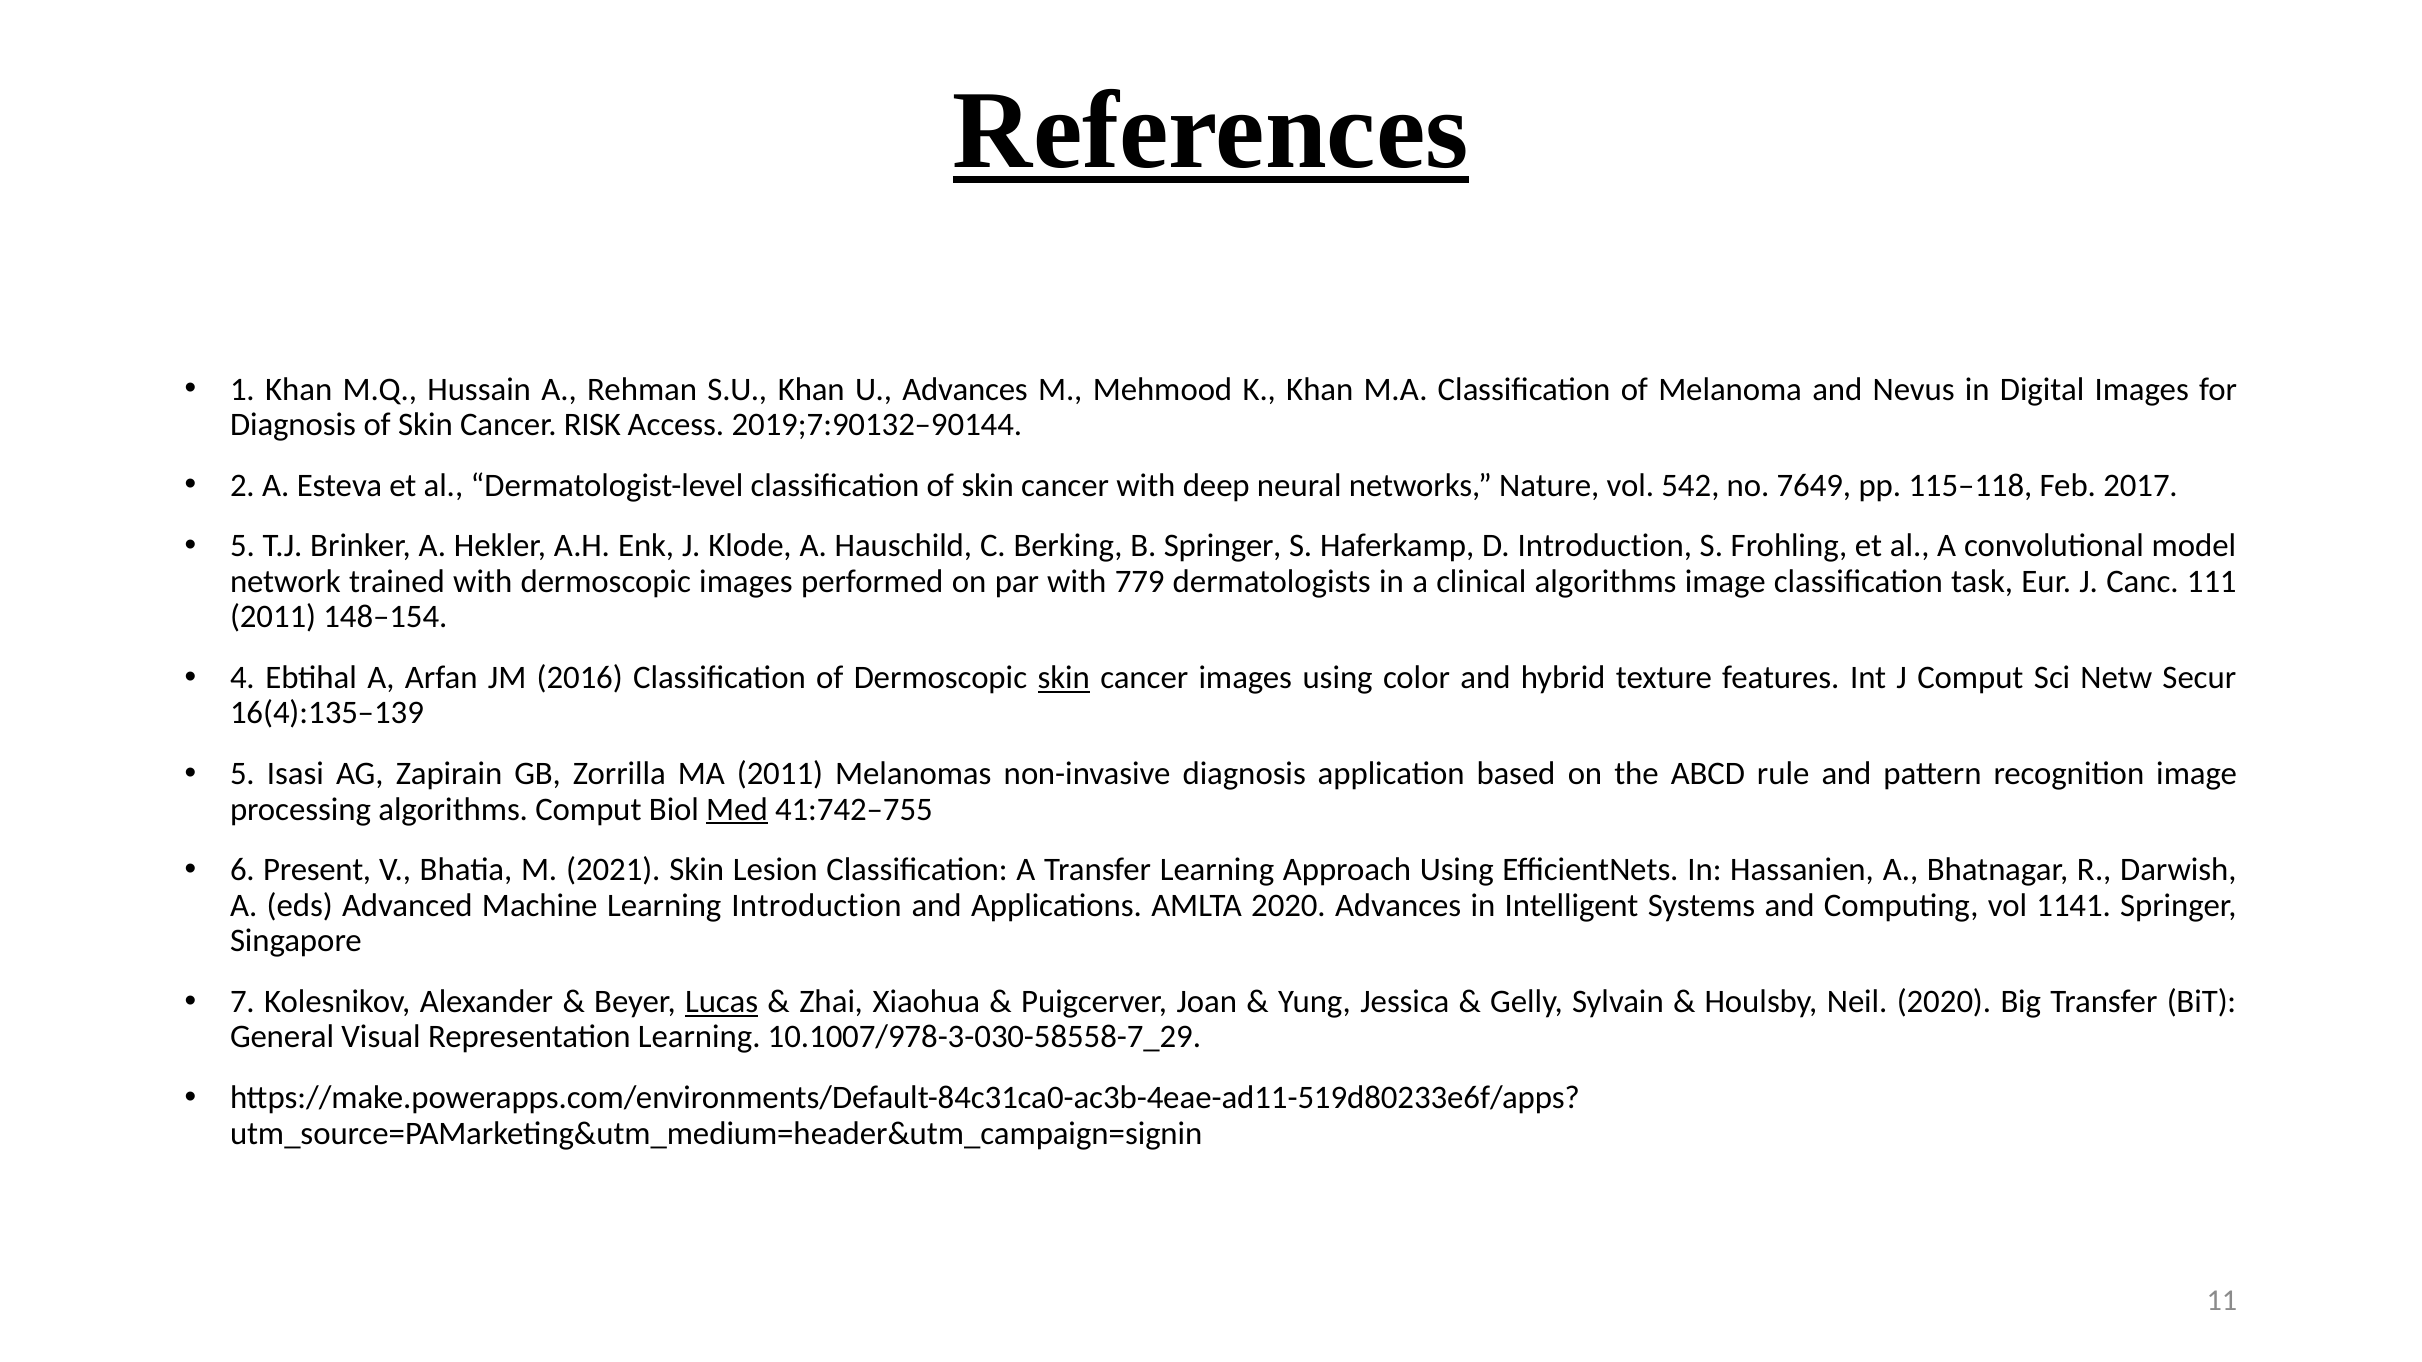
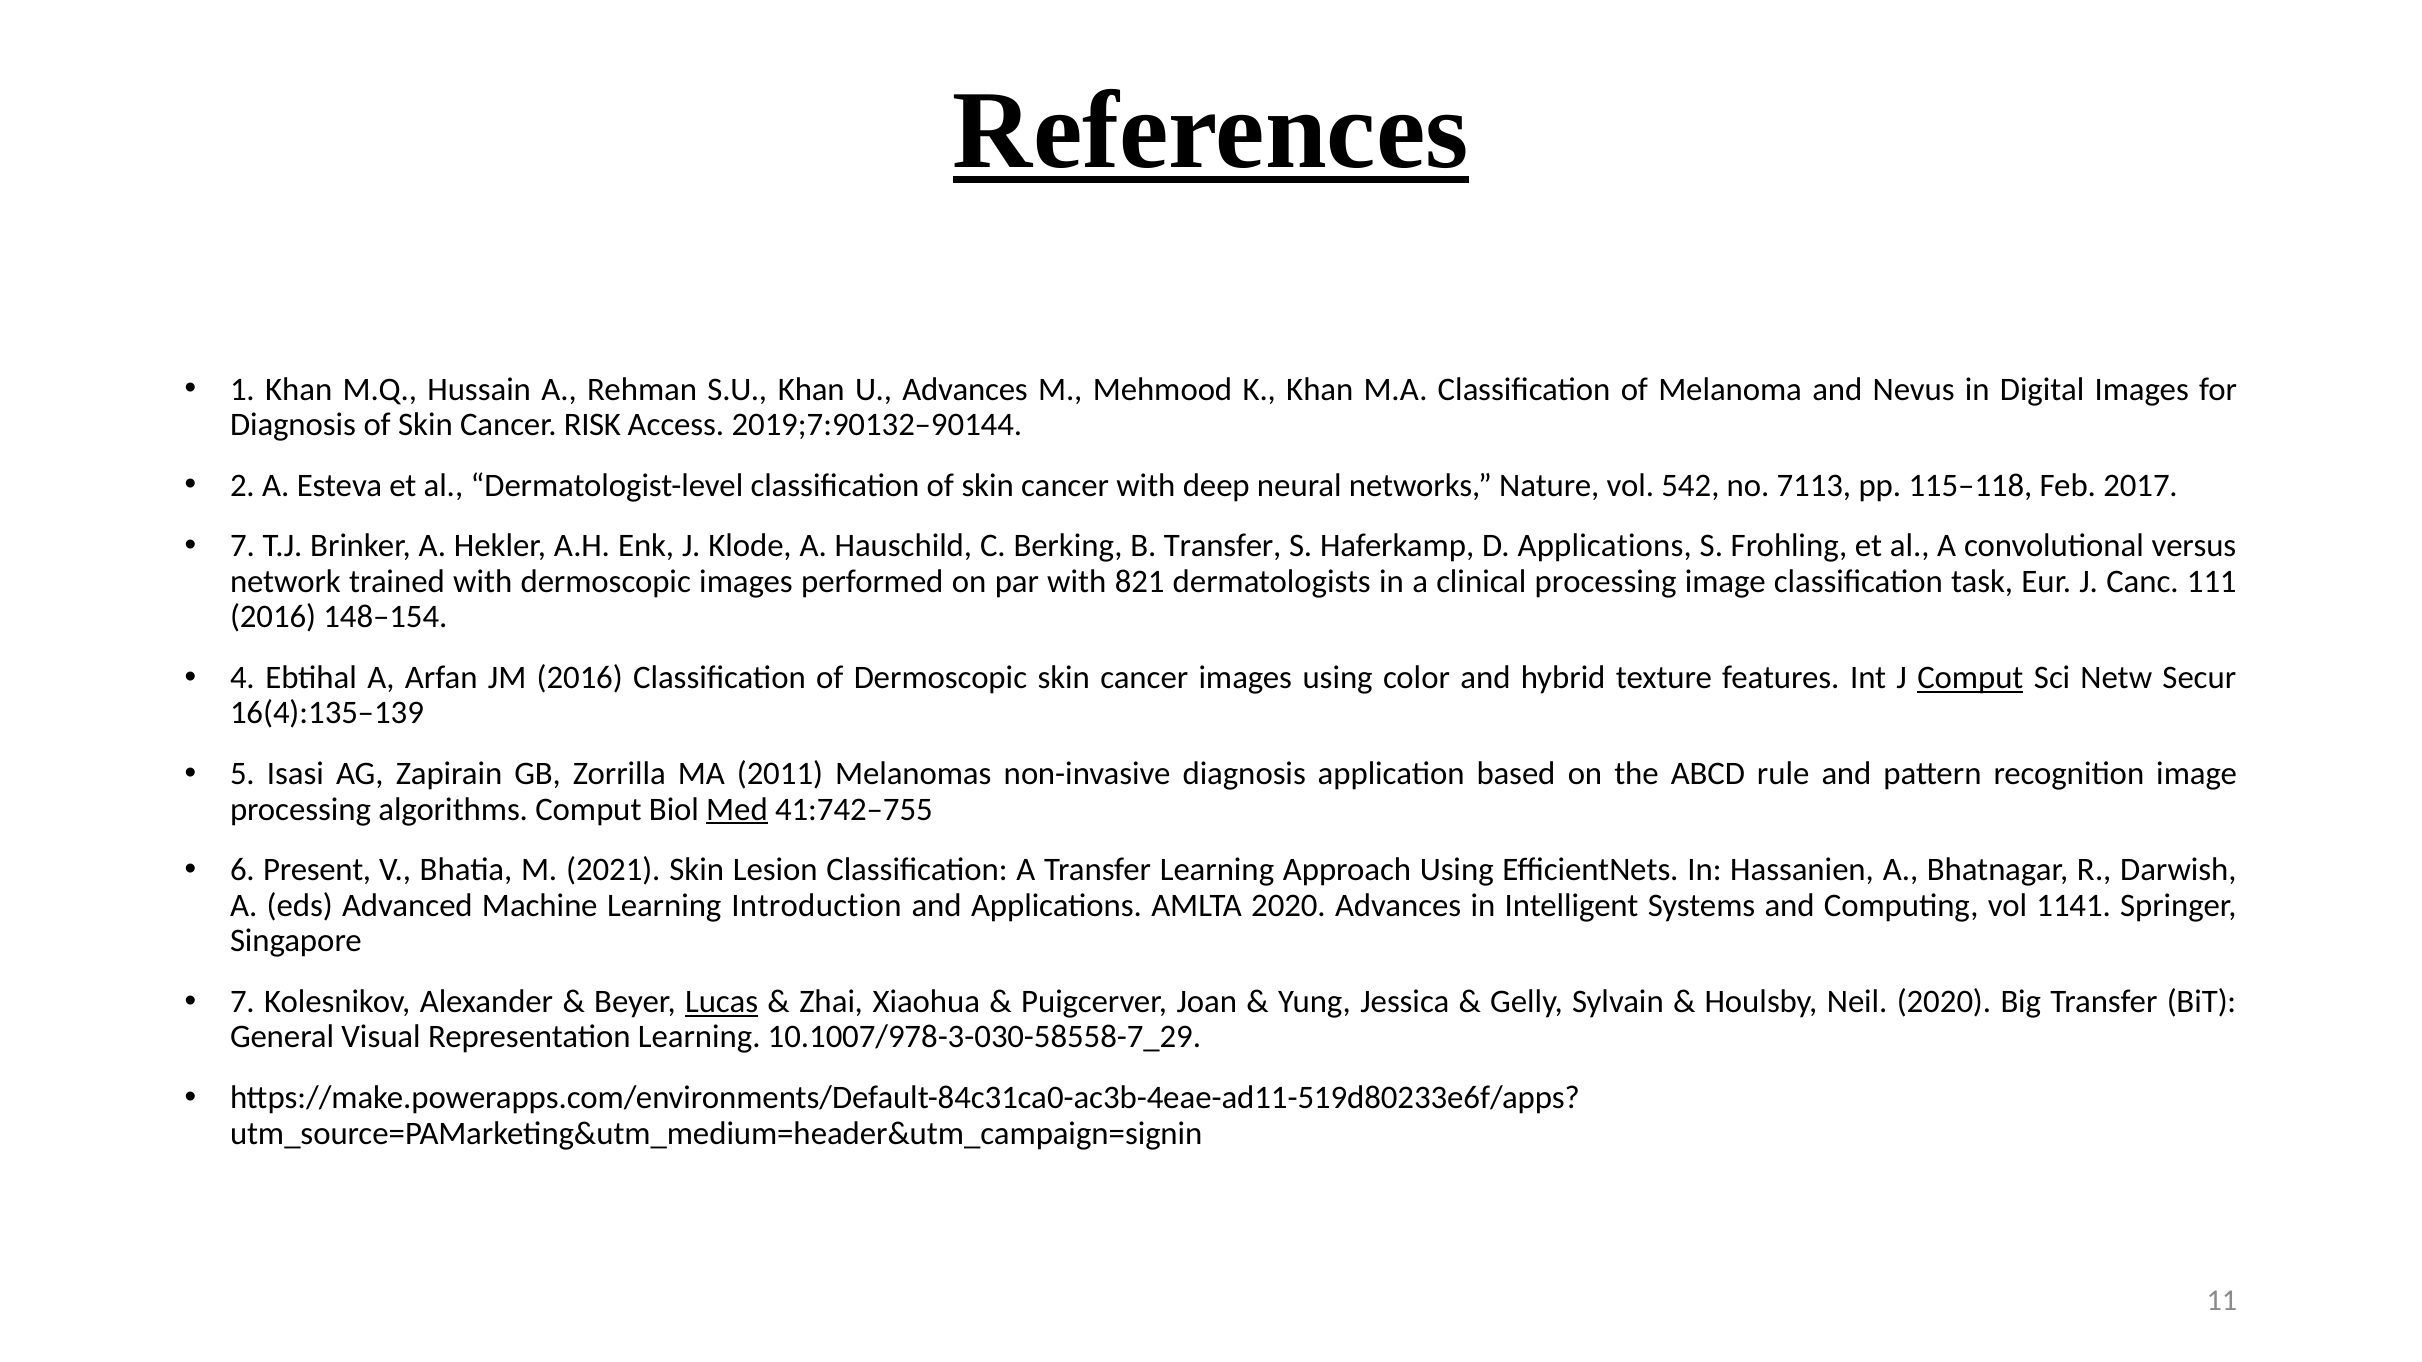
7649: 7649 -> 7113 (1814, 485)
5: 5 -> 7 (242, 546)
B Springer: Springer -> Transfer (1223, 546)
D Introduction: Introduction -> Applications (1605, 546)
model: model -> versus (2194, 546)
779: 779 -> 821 (1140, 582)
clinical algorithms: algorithms -> processing (1606, 582)
2011: 2011 -> 2016 (273, 617)
skin underline: present -> none (1064, 678)
Comput underline: none -> present (1970, 678)
